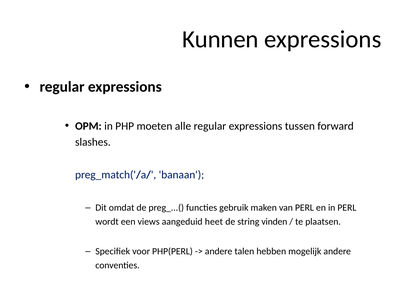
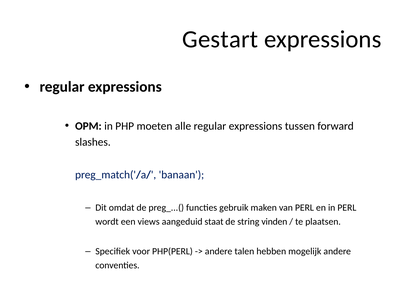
Kunnen: Kunnen -> Gestart (220, 39)
heet: heet -> staat (214, 222)
